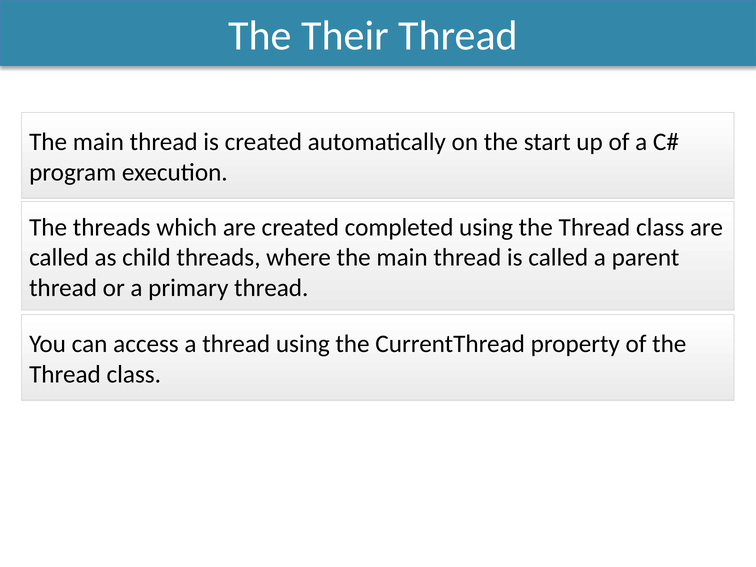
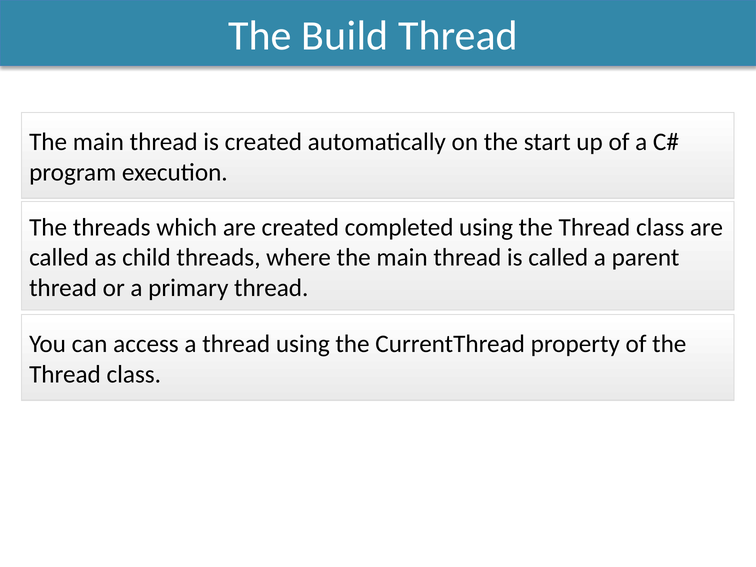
Their: Their -> Build (345, 36)
